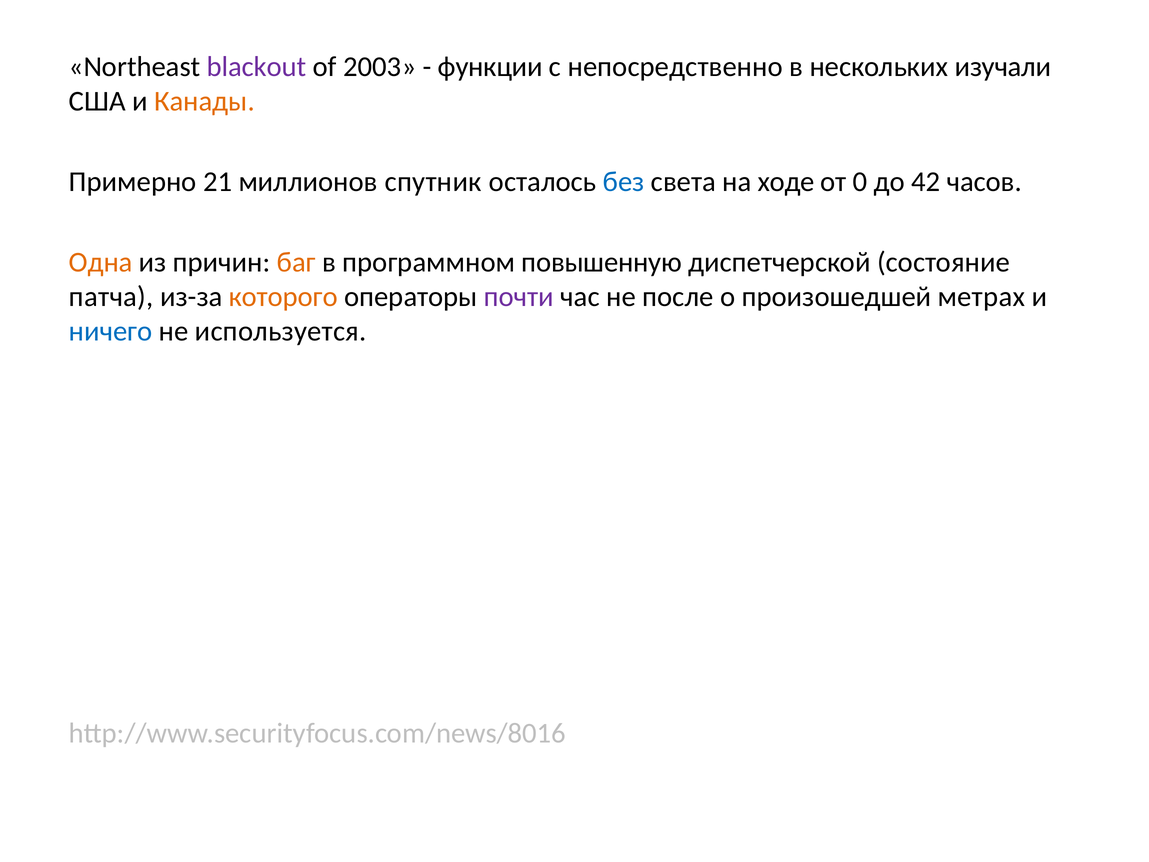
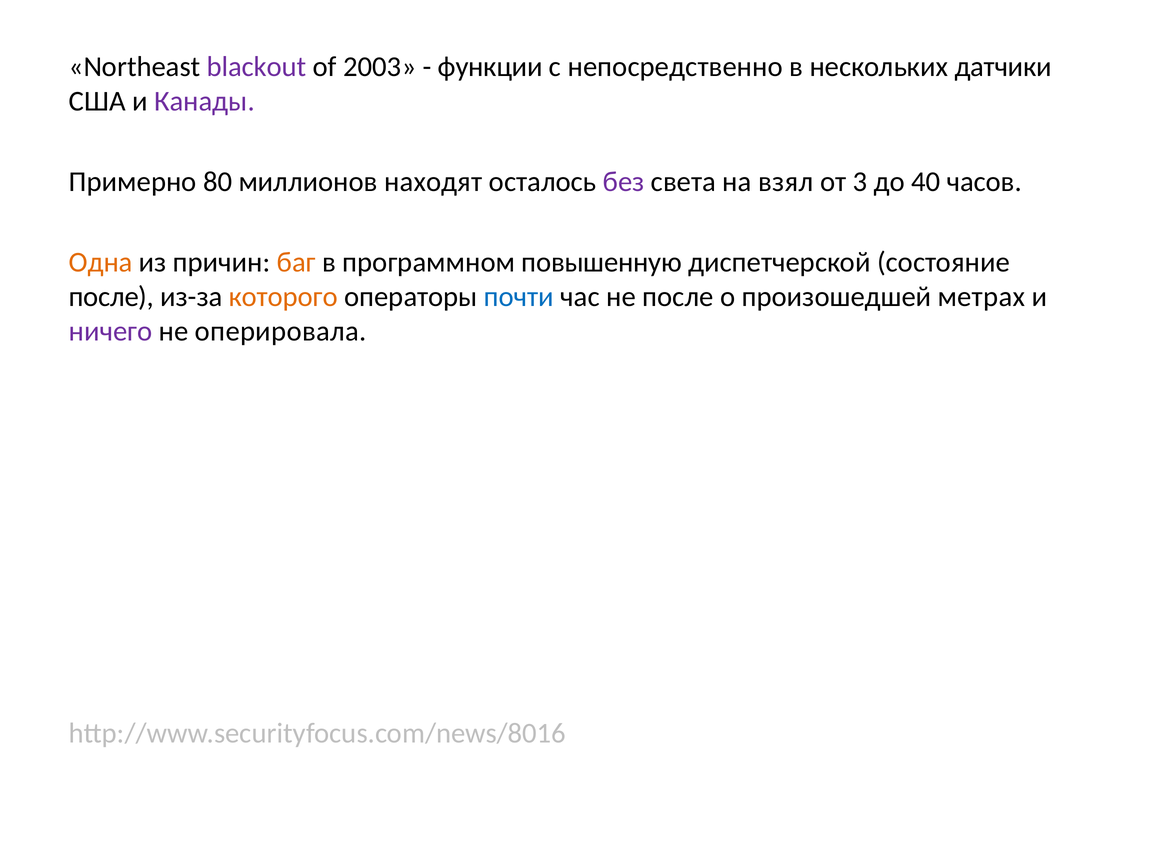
изучали: изучали -> датчики (1003, 67)
Канады colour: orange -> purple (204, 101)
21: 21 -> 80 (218, 182)
спутник: спутник -> находят (433, 182)
без colour: blue -> purple (624, 182)
ходе: ходе -> взял (786, 182)
0: 0 -> 3 (860, 182)
42: 42 -> 40 (926, 182)
патча: патча -> после (111, 297)
почти colour: purple -> blue (519, 297)
ничего colour: blue -> purple (111, 331)
используется: используется -> оперировала (281, 331)
